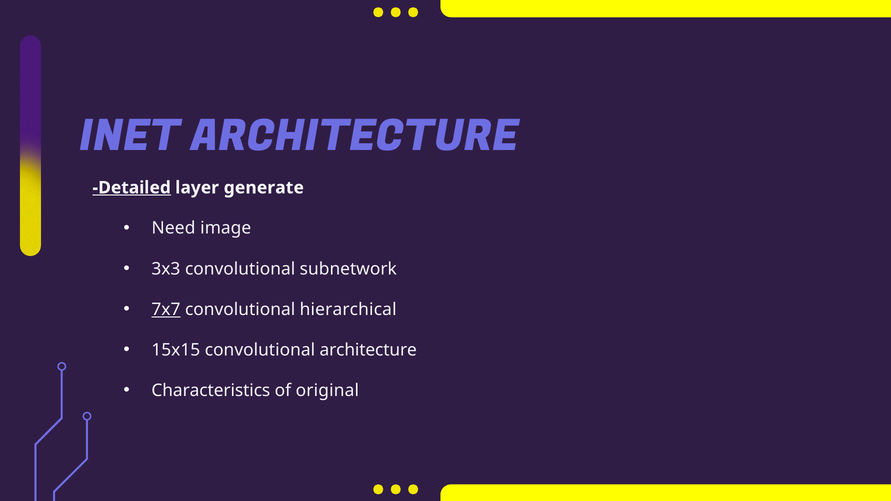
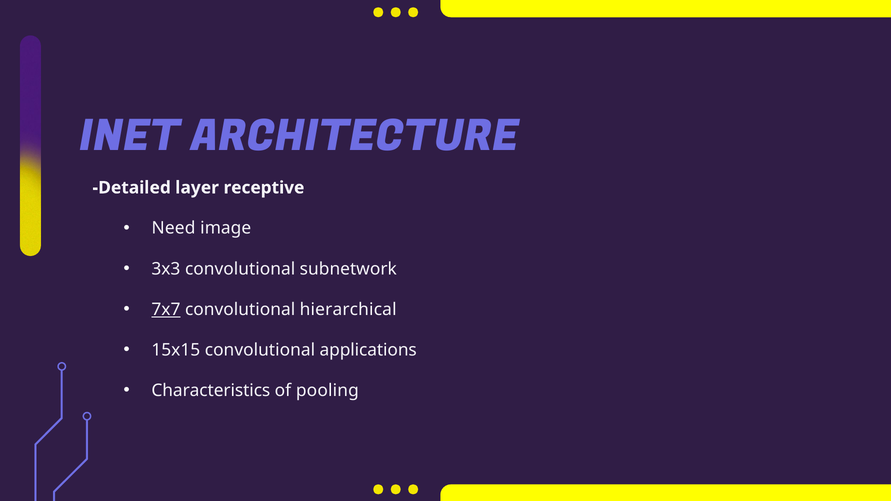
Detailed underline: present -> none (132, 188)
generate: generate -> receptive (264, 188)
convolutional architecture: architecture -> applications (368, 350)
original: original -> pooling (327, 391)
